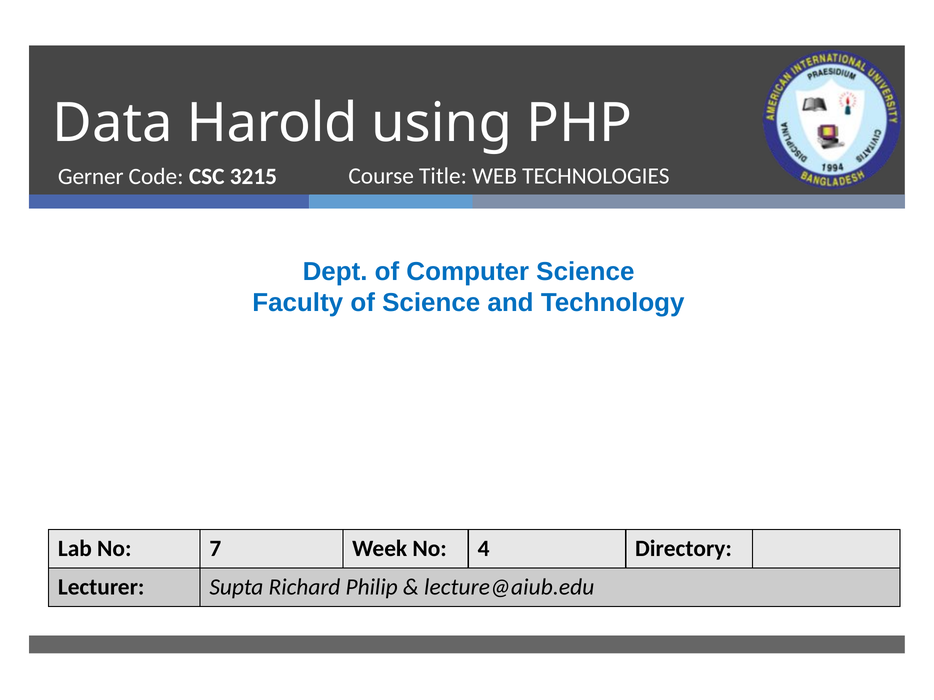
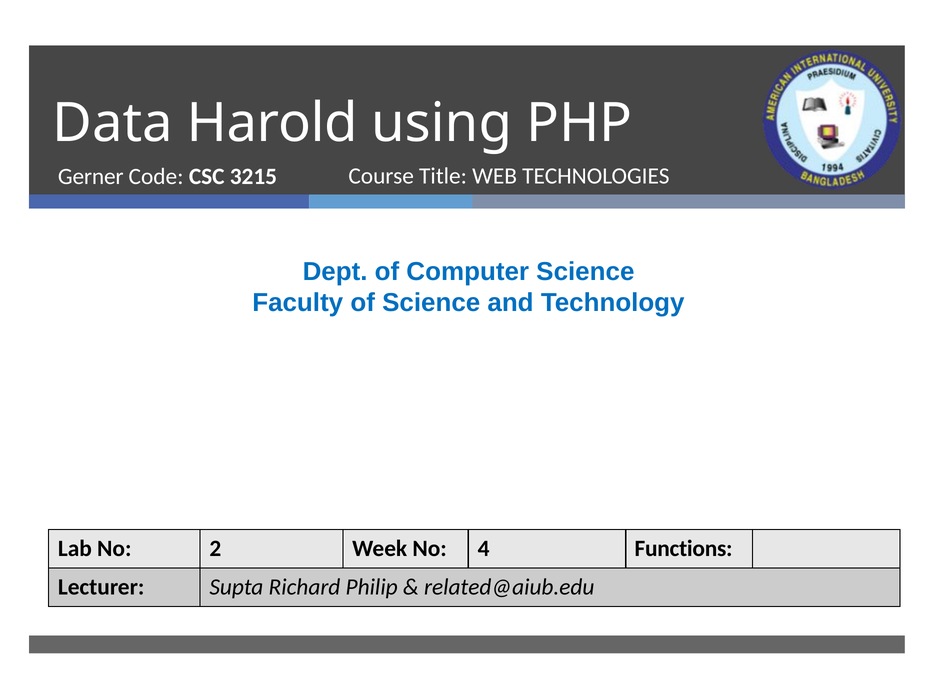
7: 7 -> 2 (215, 549)
Directory: Directory -> Functions (684, 549)
lecture@aiub.edu: lecture@aiub.edu -> related@aiub.edu (509, 588)
